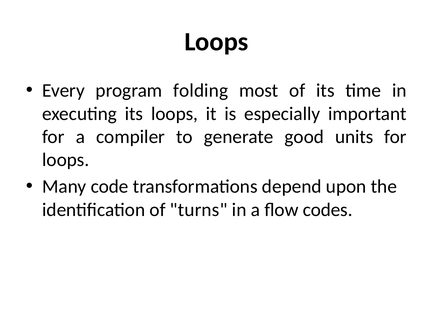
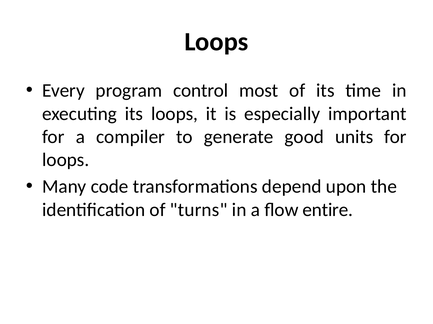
folding: folding -> control (201, 91)
codes: codes -> entire (328, 210)
